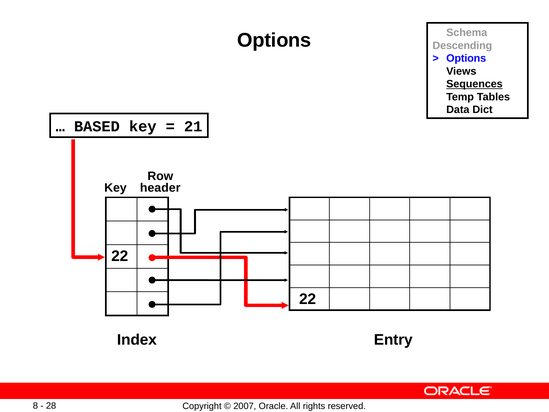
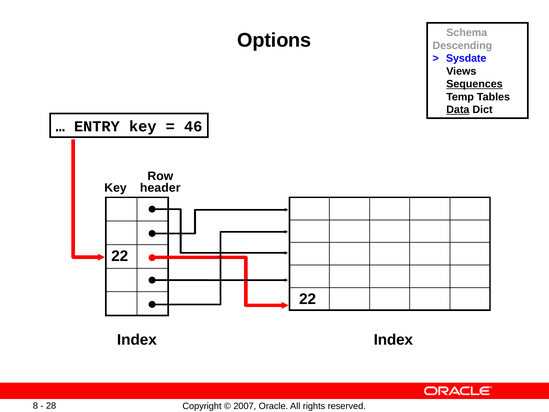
Options: Options -> Sysdate (466, 58)
Data underline: none -> present (458, 110)
BASED: BASED -> ENTRY (97, 126)
21: 21 -> 46 (193, 126)
Index Entry: Entry -> Index (393, 340)
